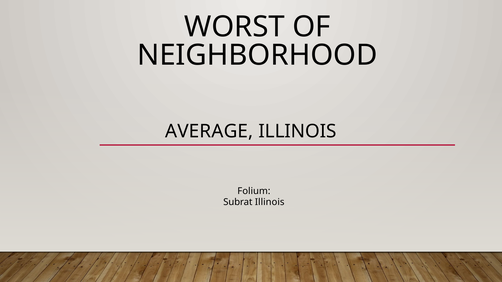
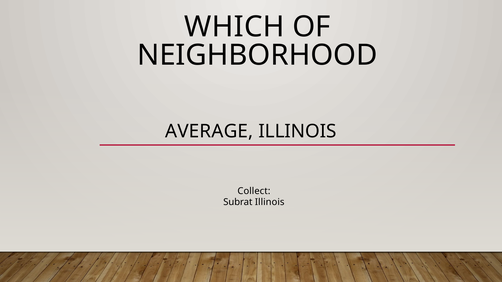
WORST: WORST -> WHICH (234, 27)
Folium: Folium -> Collect (254, 191)
